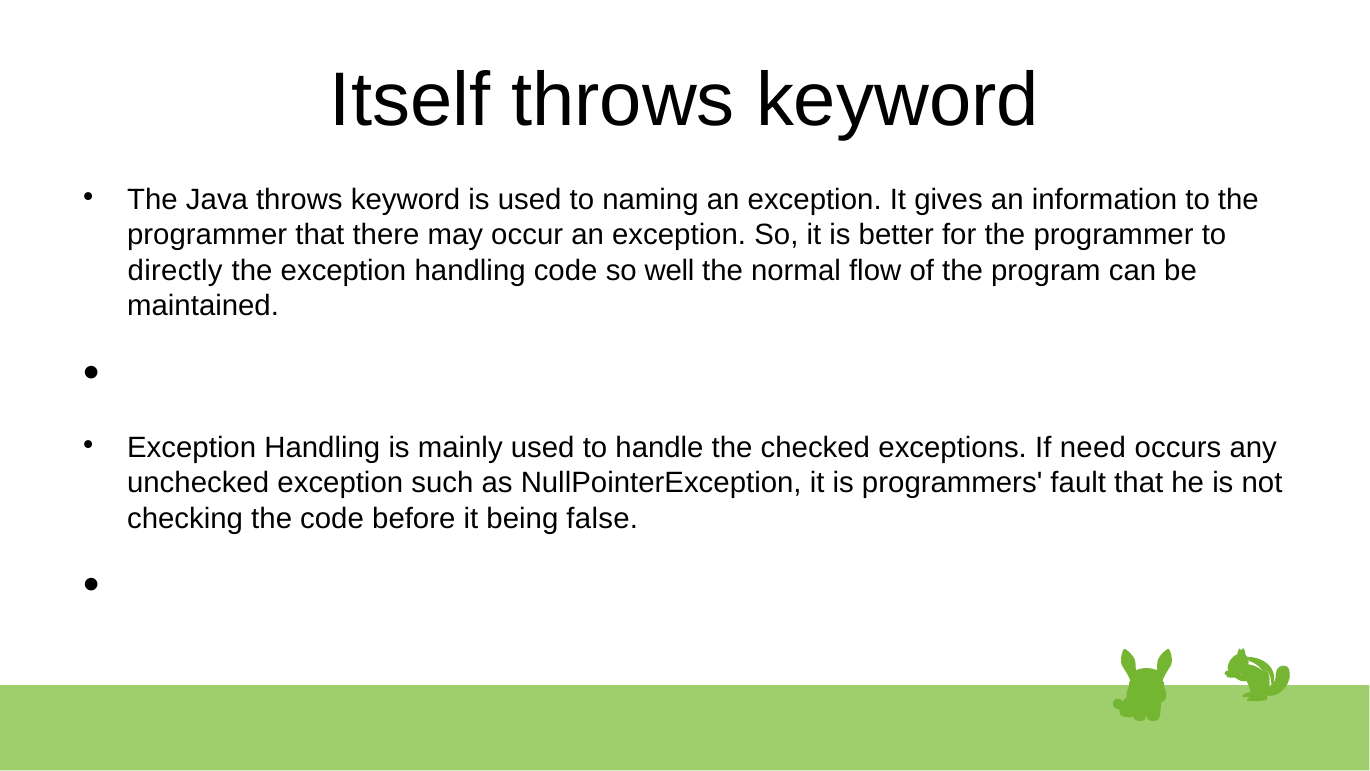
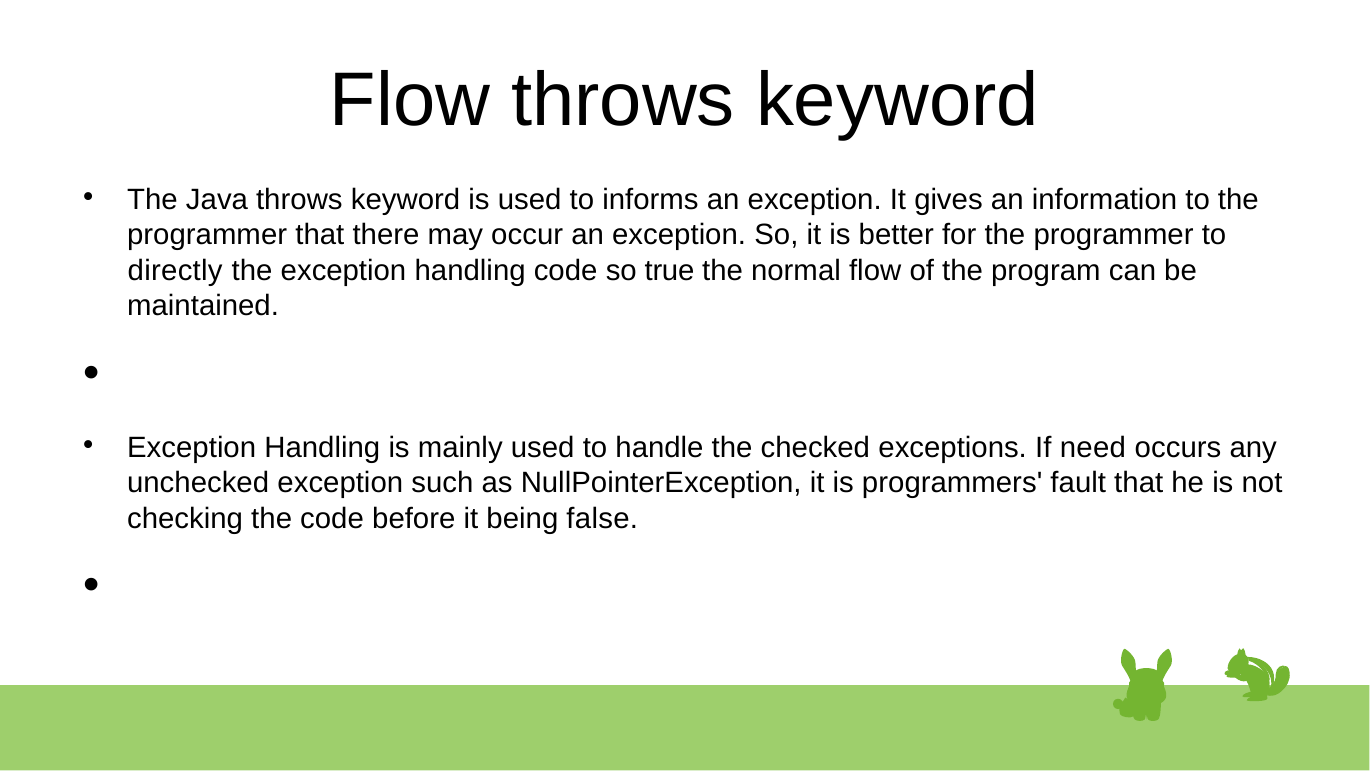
Itself: Itself -> Flow (410, 100)
naming: naming -> informs (650, 200)
well: well -> true (670, 270)
